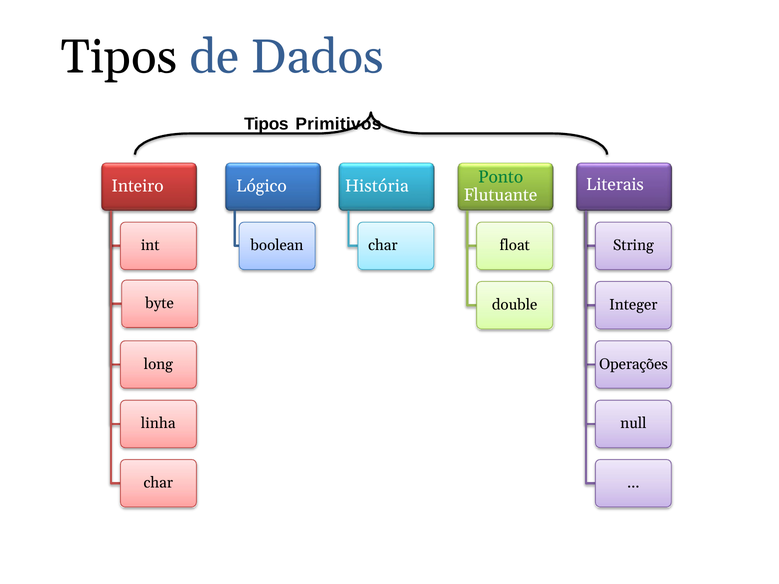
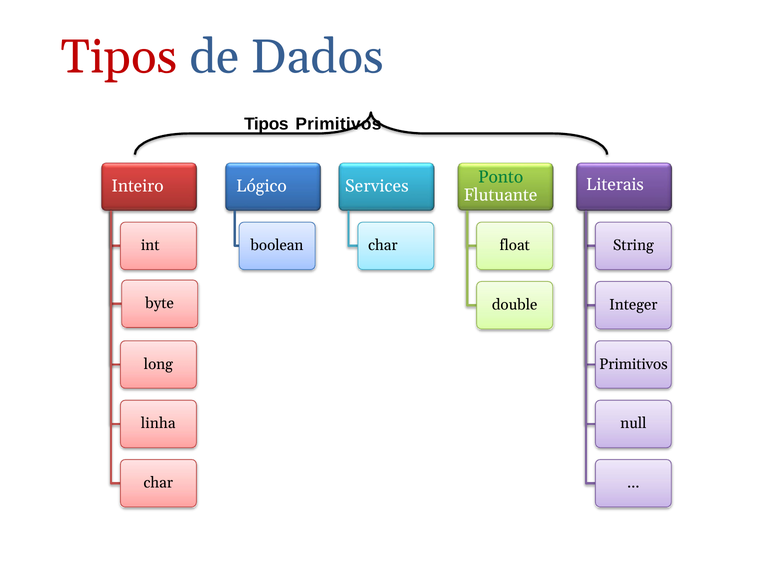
Tipos colour: black -> red (119, 57)
História: História -> Services (377, 186)
Operações: Operações -> Primitivos (633, 364)
